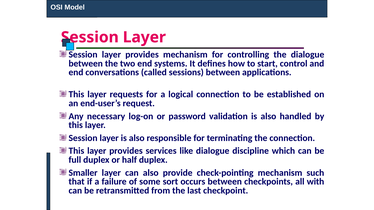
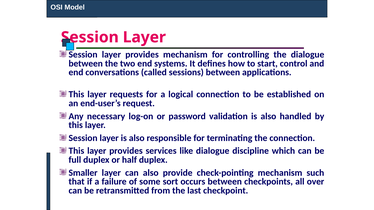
with: with -> over (316, 182)
